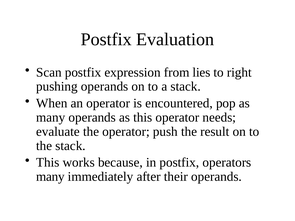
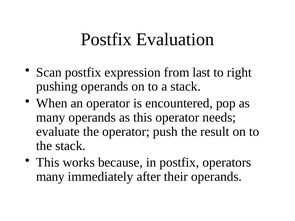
lies: lies -> last (201, 72)
